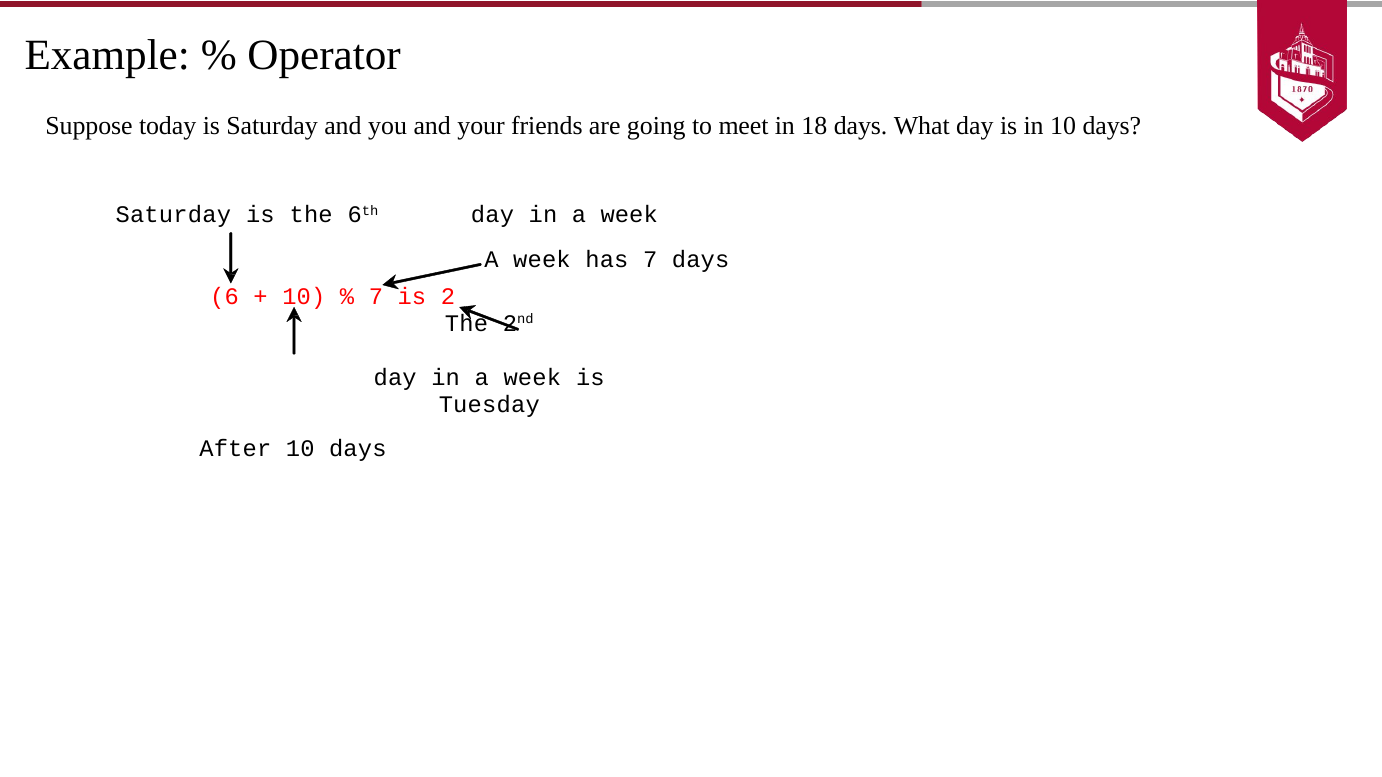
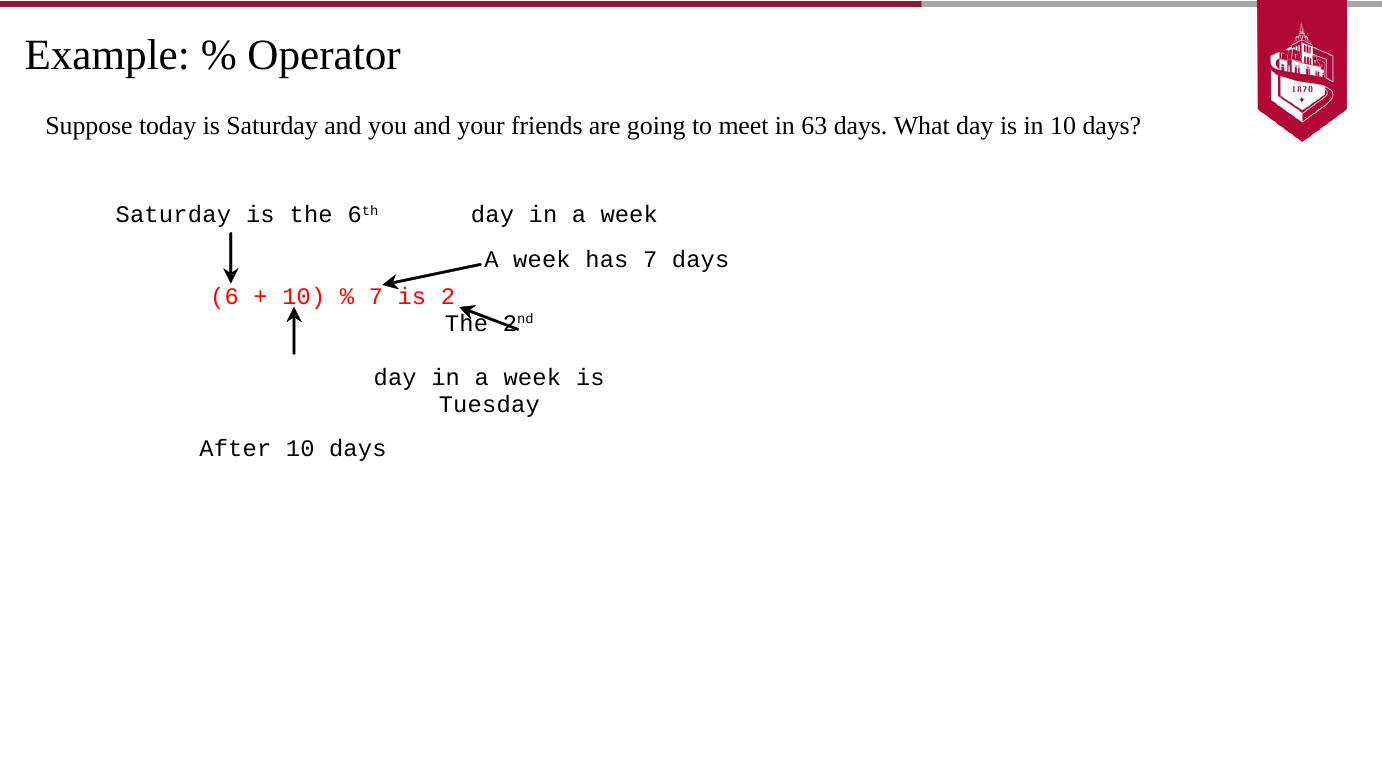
18: 18 -> 63 (814, 126)
